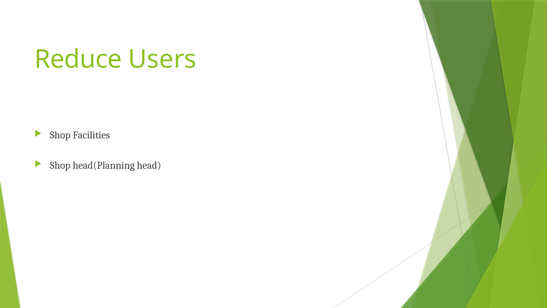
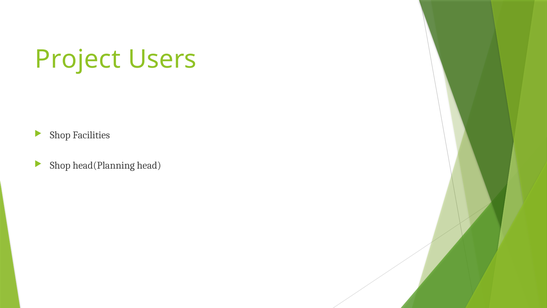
Reduce: Reduce -> Project (78, 59)
